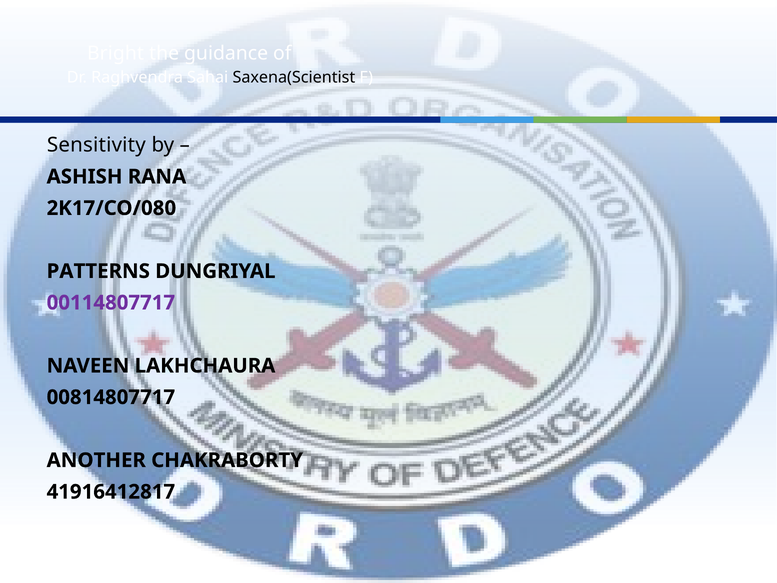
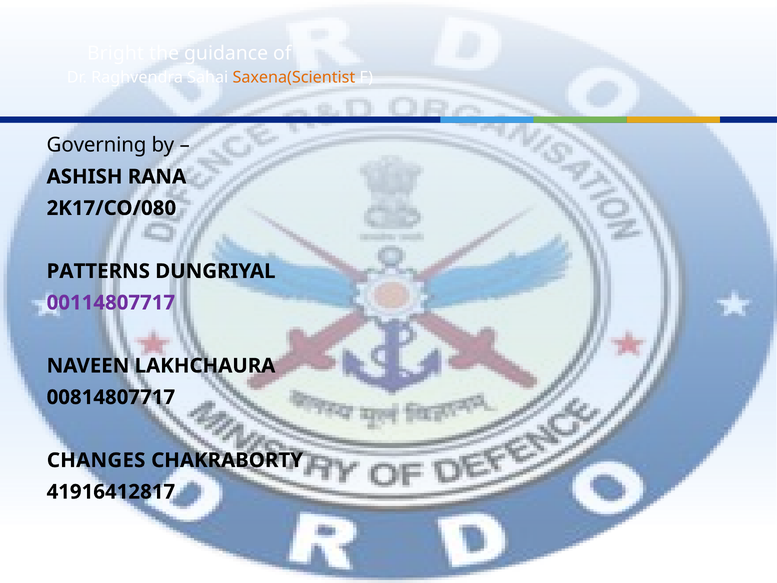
Saxena(Scientist colour: black -> orange (294, 77)
Sensitivity: Sensitivity -> Governing (97, 145)
ANOTHER: ANOTHER -> CHANGES (96, 460)
